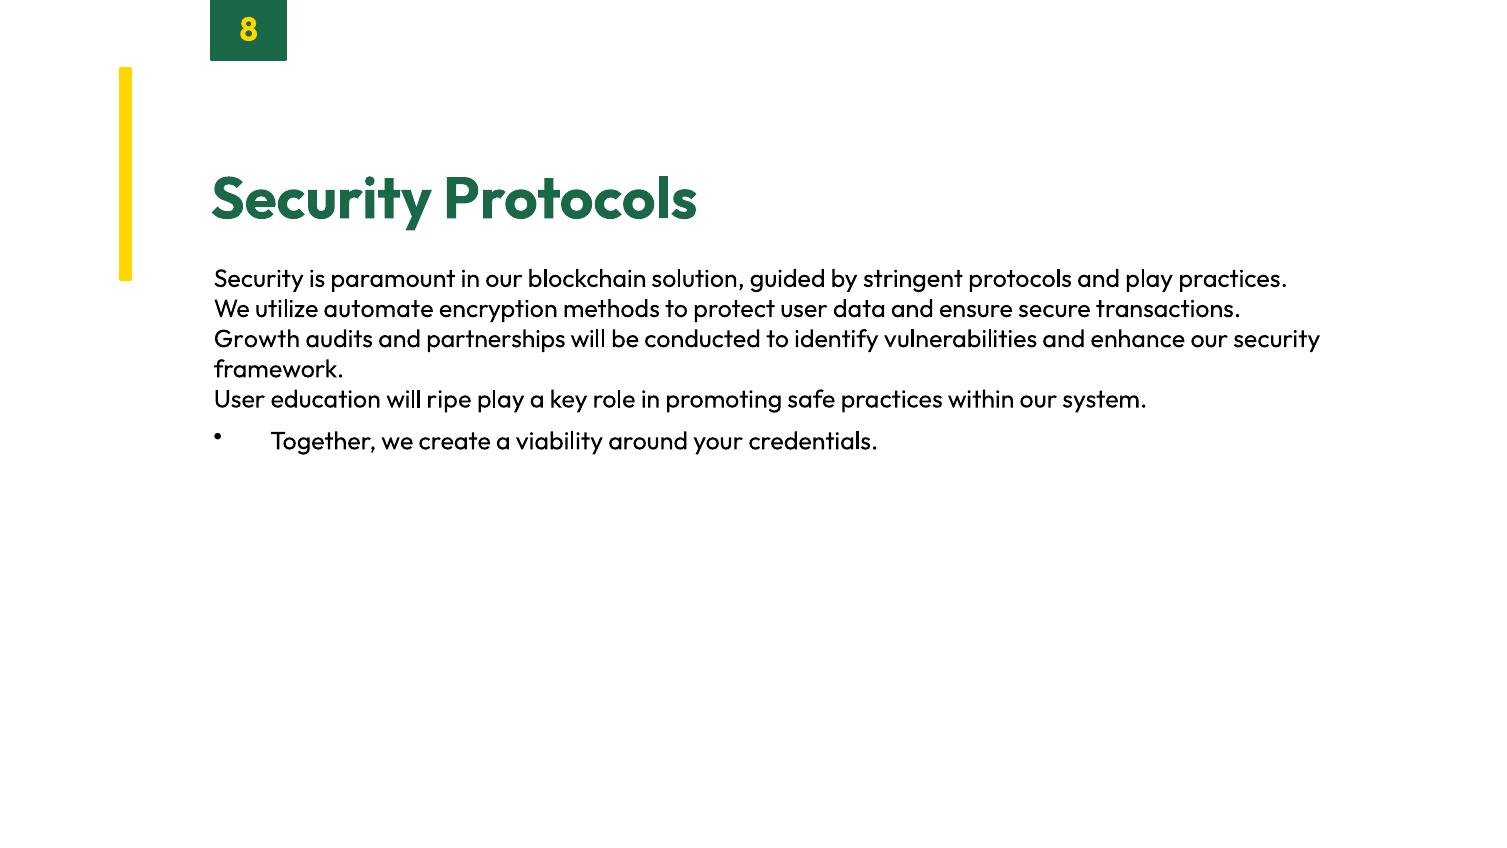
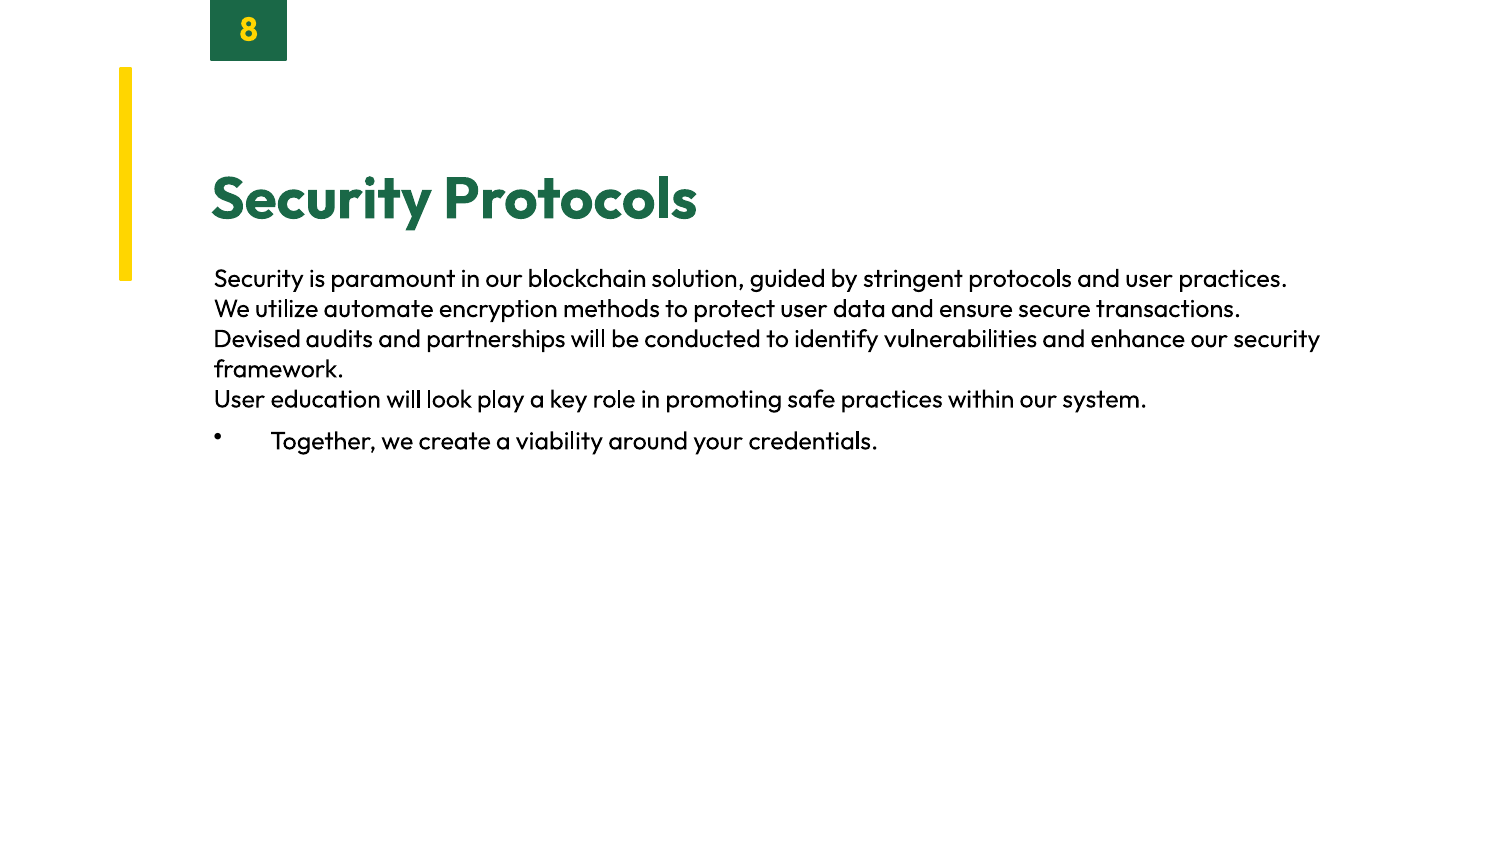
and play: play -> user (1149, 279)
Growth: Growth -> Devised (257, 339)
ripe: ripe -> look (449, 399)
